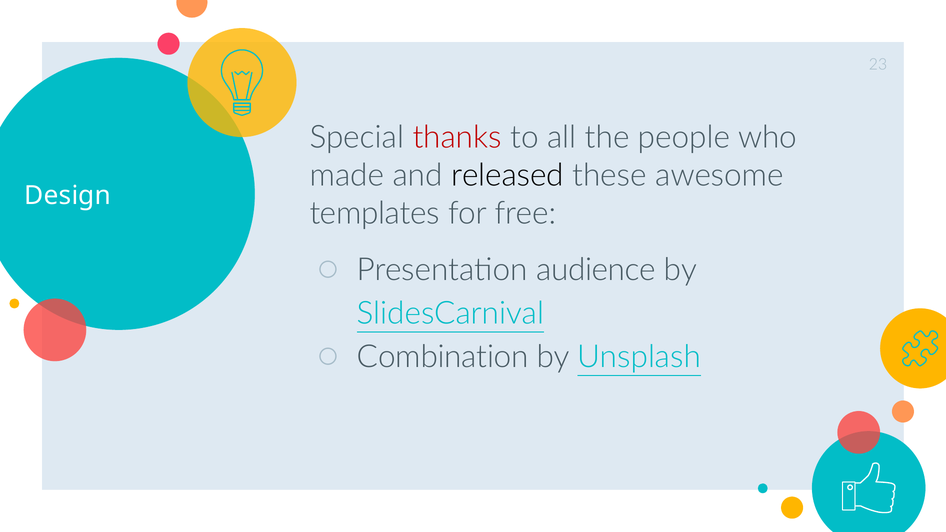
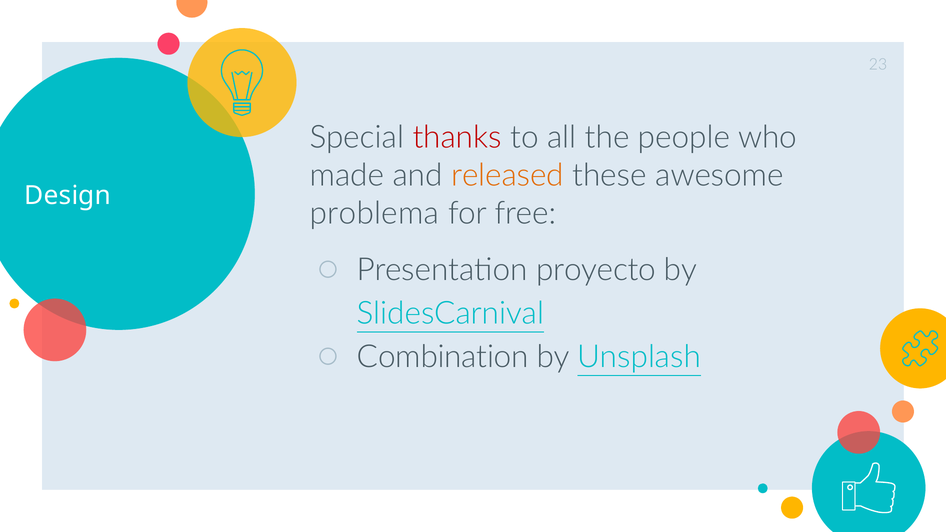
released colour: black -> orange (507, 175)
templates: templates -> problema (374, 213)
audience: audience -> proyecto (596, 270)
